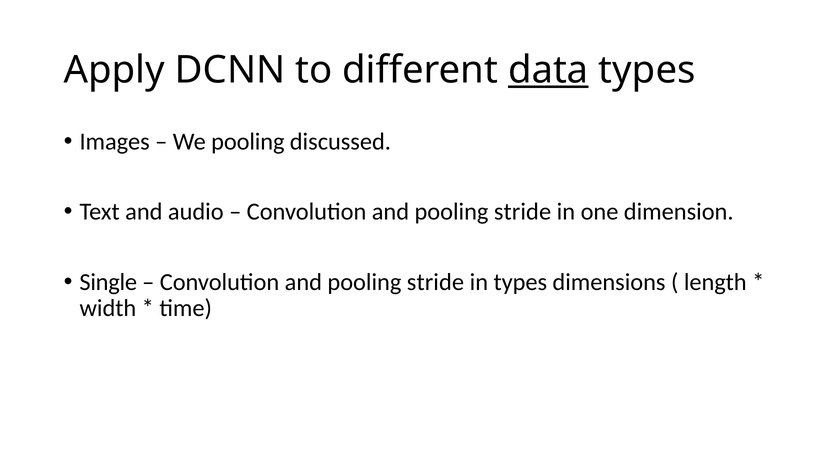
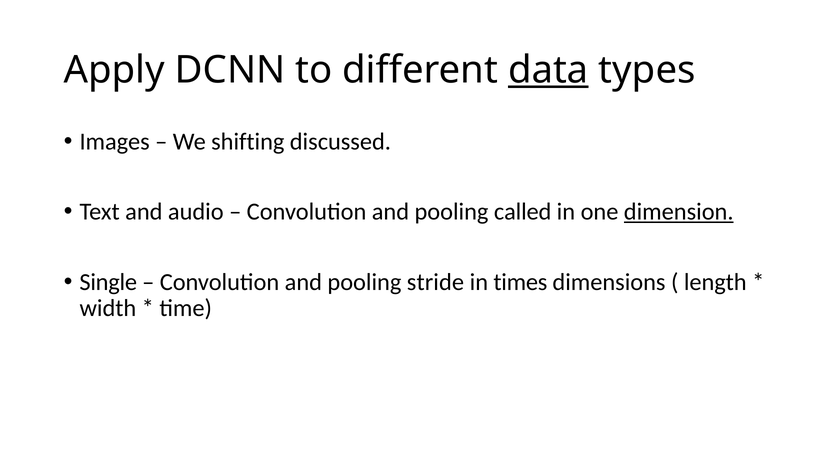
We pooling: pooling -> shifting (248, 142)
stride: stride -> called (523, 212)
dimension underline: none -> present (679, 212)
in types: types -> times (520, 282)
